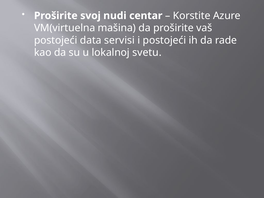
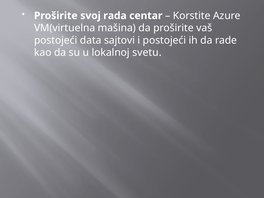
nudi: nudi -> rada (115, 16)
servisi: servisi -> sajtovi (119, 40)
